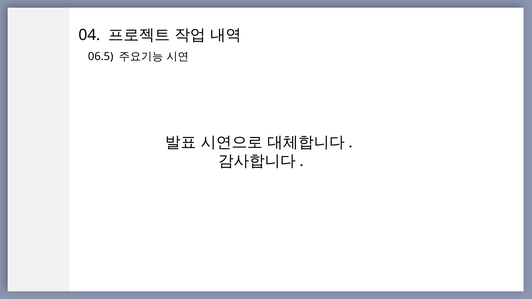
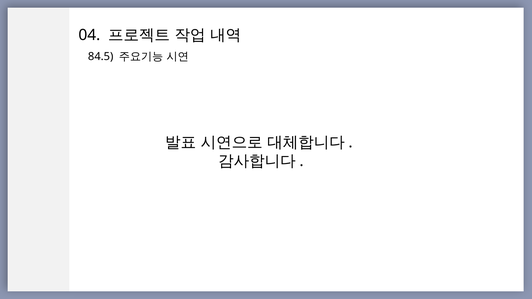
06.5: 06.5 -> 84.5 (101, 56)
